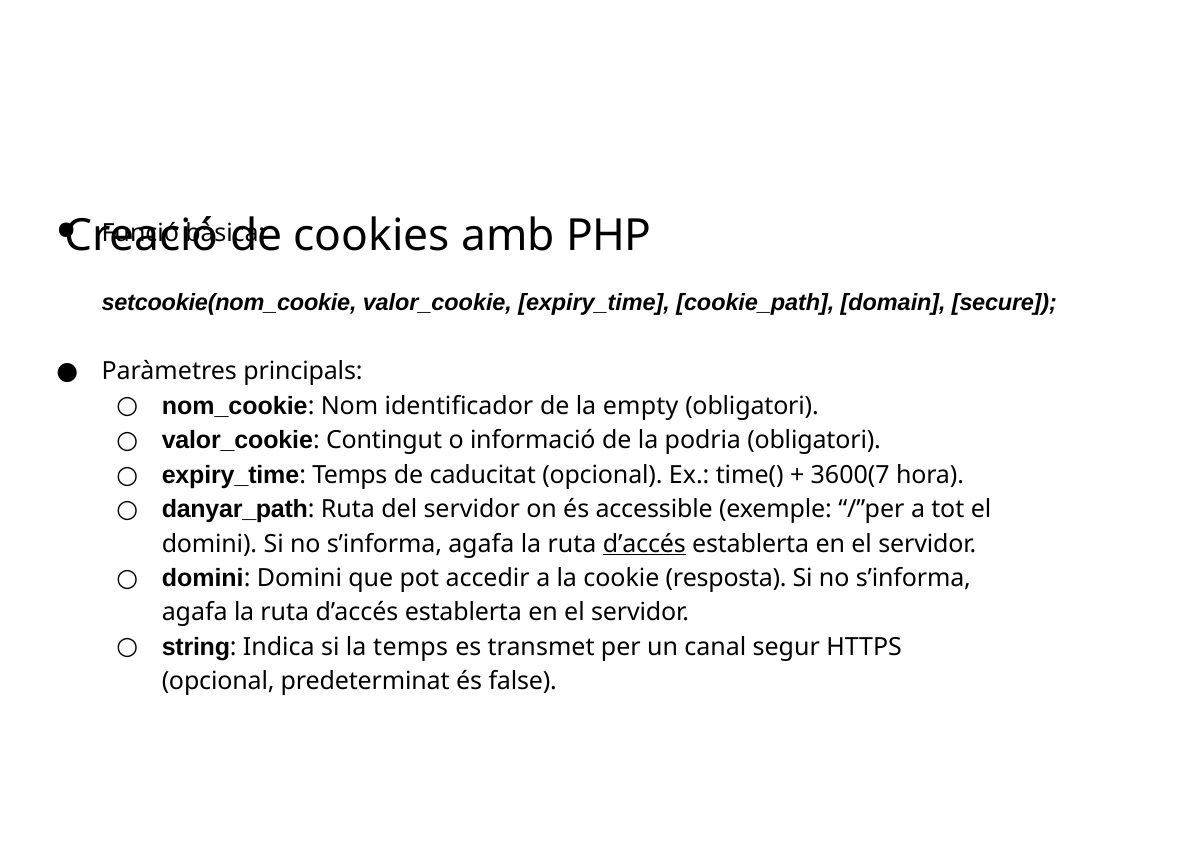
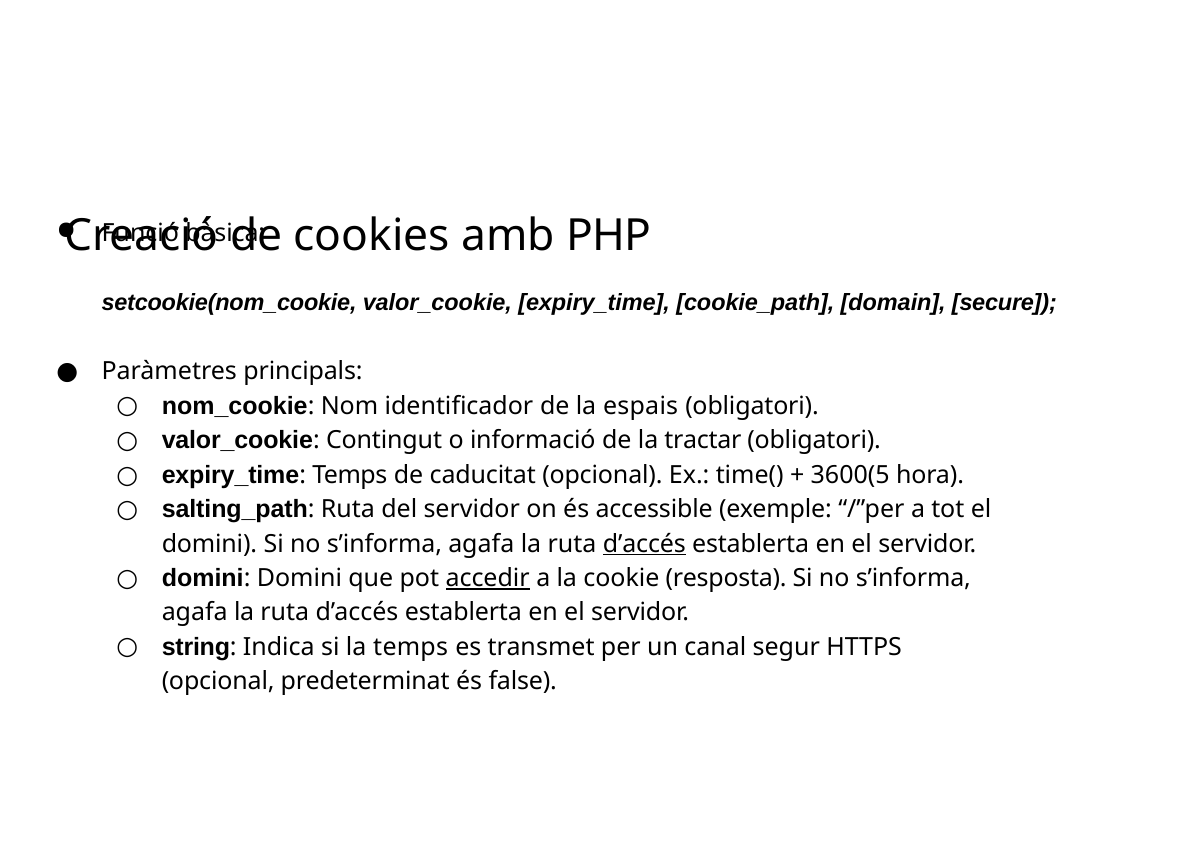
empty: empty -> espais (641, 406)
podria: podria -> tractar (703, 441)
3600(7: 3600(7 -> 3600(5 (850, 476)
danyar_path: danyar_path -> salting_path (235, 510)
accedir underline: none -> present (488, 579)
